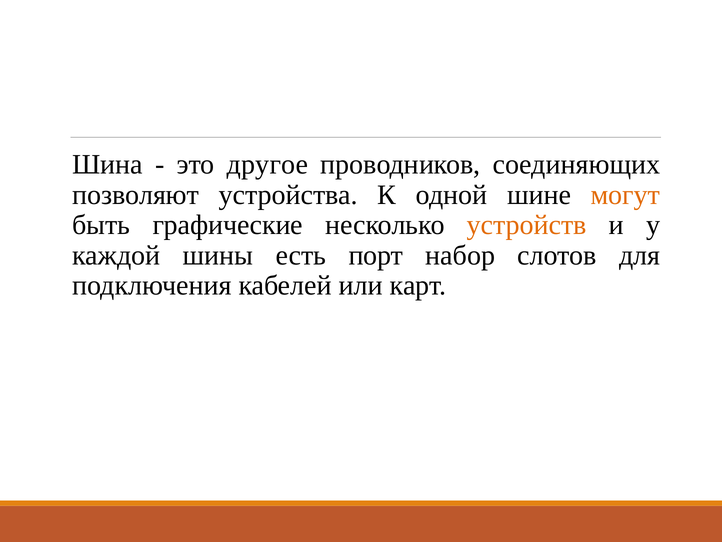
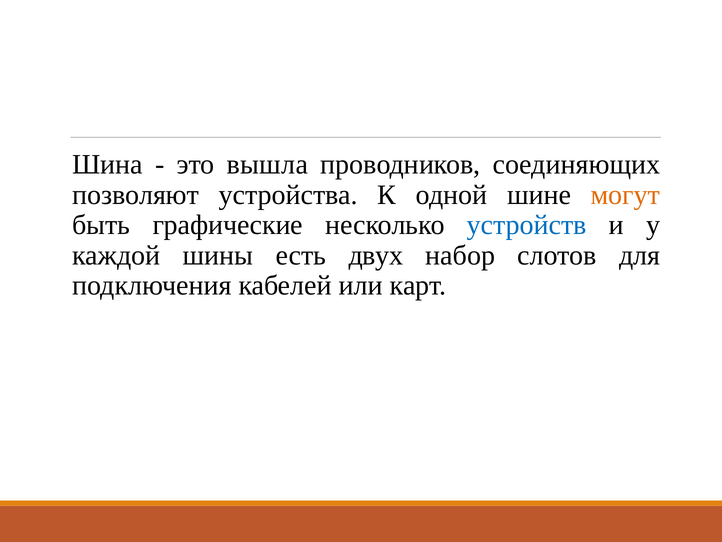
другое: другое -> вышла (267, 164)
устройств colour: orange -> blue (527, 225)
порт: порт -> двух (376, 255)
